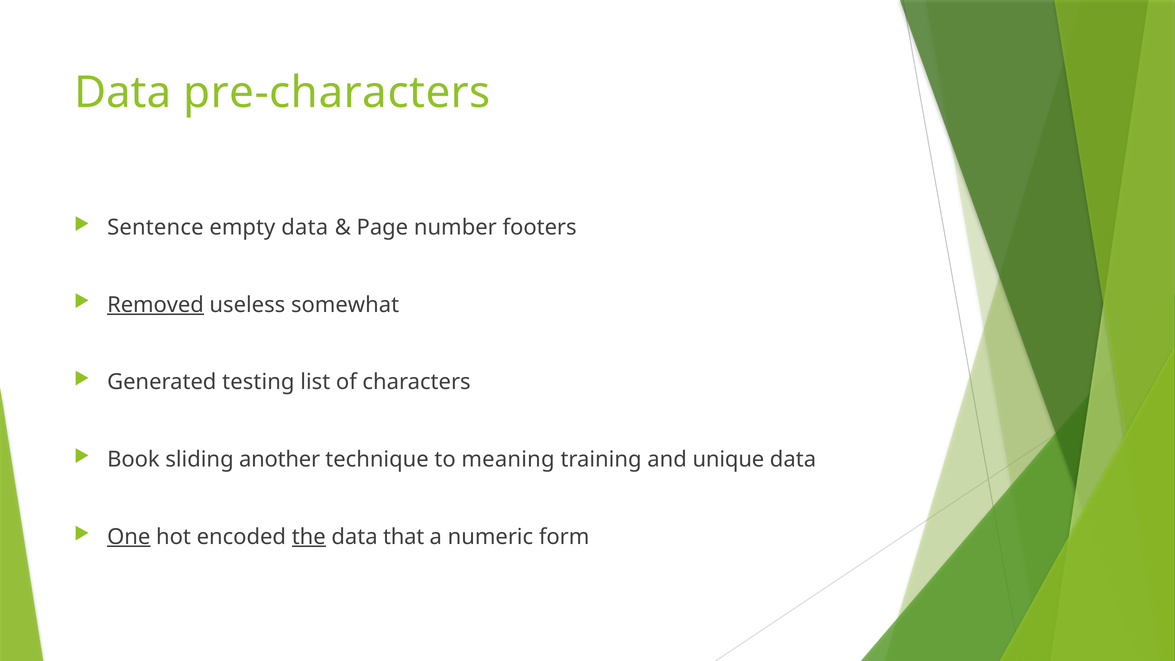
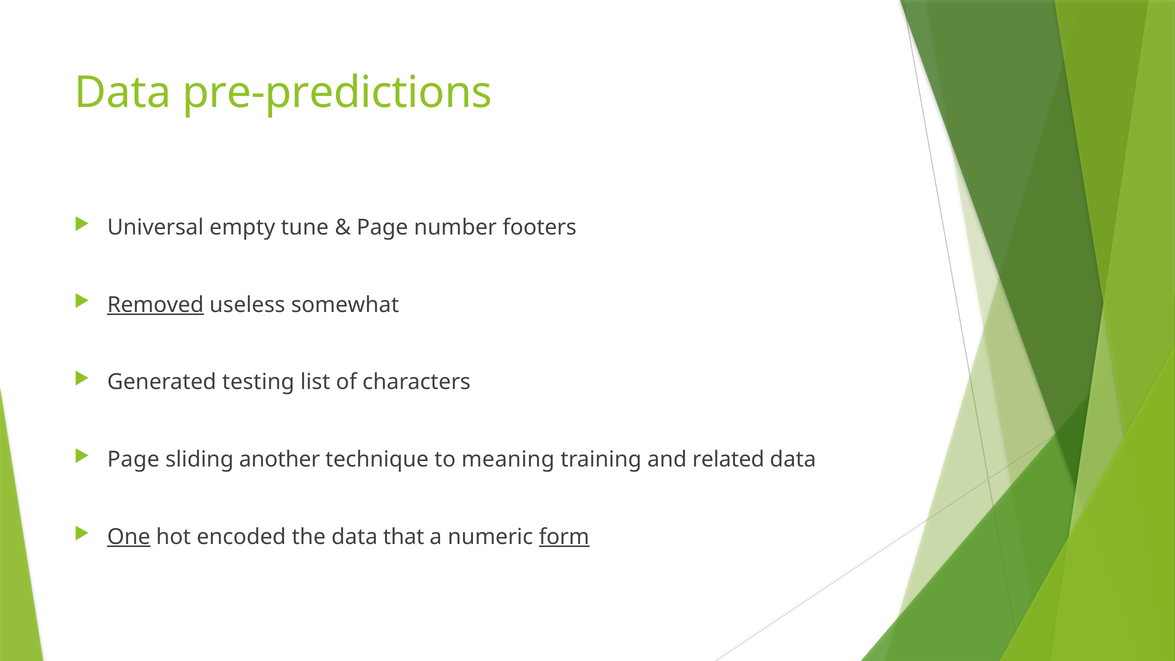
pre-characters: pre-characters -> pre-predictions (337, 93)
Sentence: Sentence -> Universal (155, 227)
empty data: data -> tune (305, 227)
Book: Book -> Page (133, 460)
unique: unique -> related (728, 460)
the underline: present -> none (309, 537)
form underline: none -> present (564, 537)
